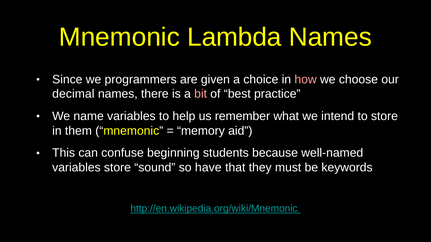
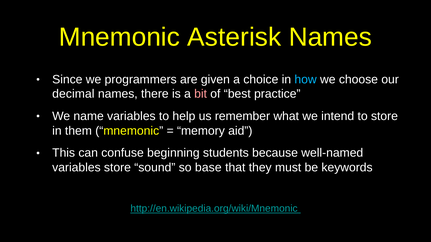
Lambda: Lambda -> Asterisk (234, 37)
how colour: pink -> light blue (306, 80)
have: have -> base (208, 168)
